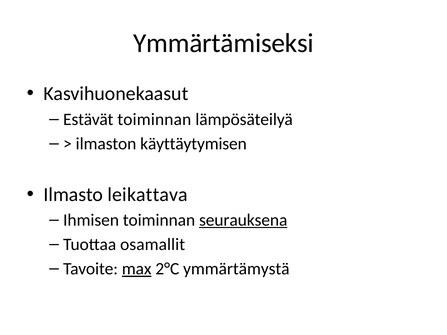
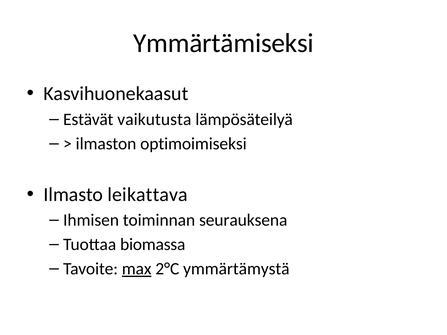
Estävät toiminnan: toiminnan -> vaikutusta (154, 119)
käyttäytymisen: käyttäytymisen -> optimoimiseksi (193, 144)
seurauksena underline: present -> none (243, 220)
osamallit: osamallit -> biomassa (153, 245)
